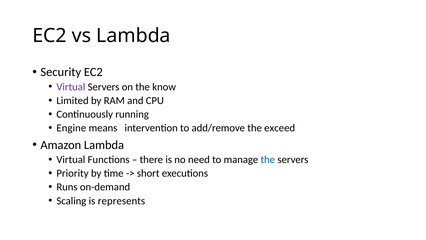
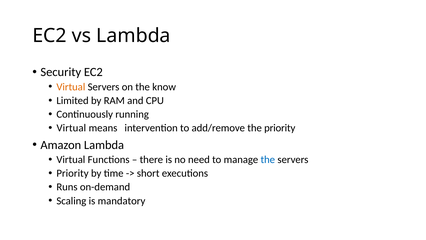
Virtual colour: purple -> orange (71, 87)
Engine: Engine -> Virtual (71, 128)
the exceed: exceed -> priority (280, 128)
represents: represents -> mandatory (122, 201)
